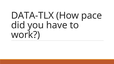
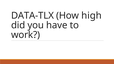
pace: pace -> high (91, 16)
